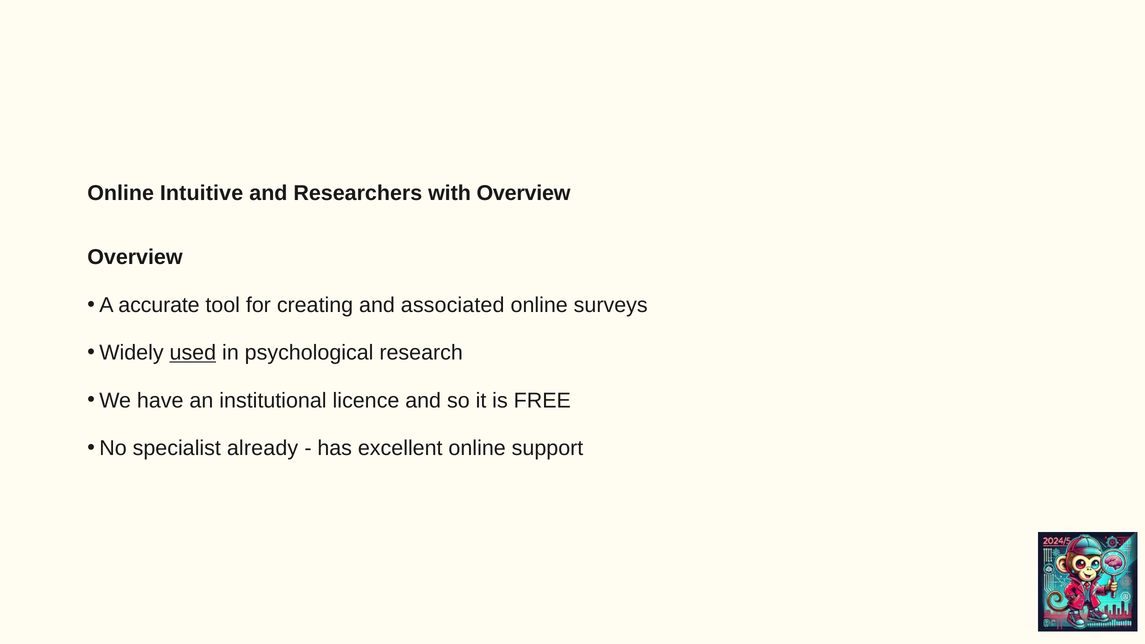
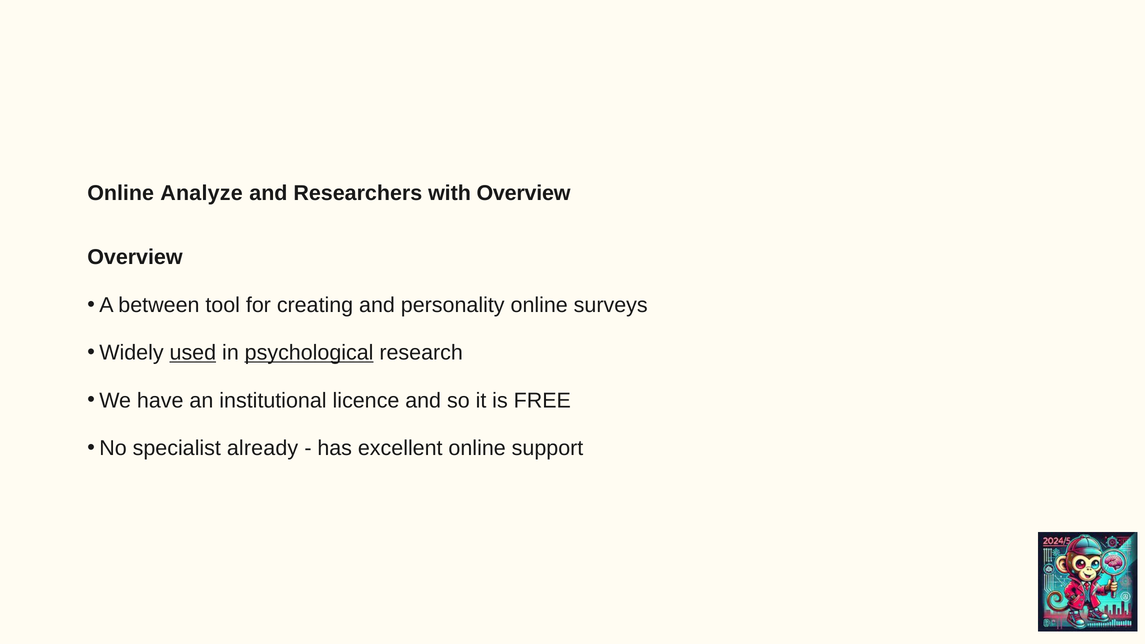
Intuitive: Intuitive -> Analyze (202, 193)
accurate: accurate -> between (159, 305)
associated: associated -> personality (453, 305)
psychological underline: none -> present (309, 353)
